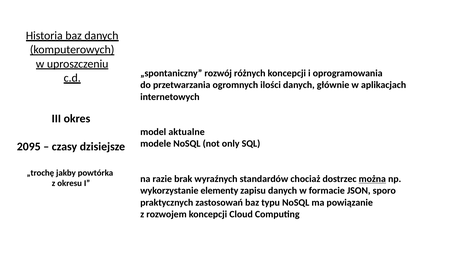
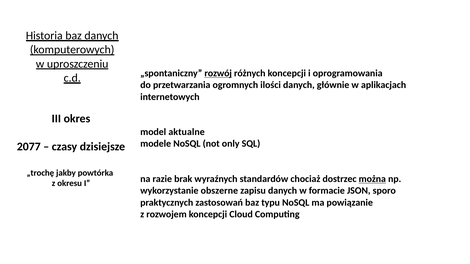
rozwój underline: none -> present (218, 73)
2095: 2095 -> 2077 (29, 147)
elementy: elementy -> obszerne (219, 191)
